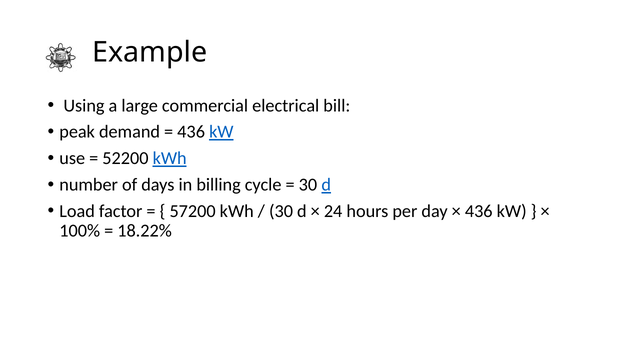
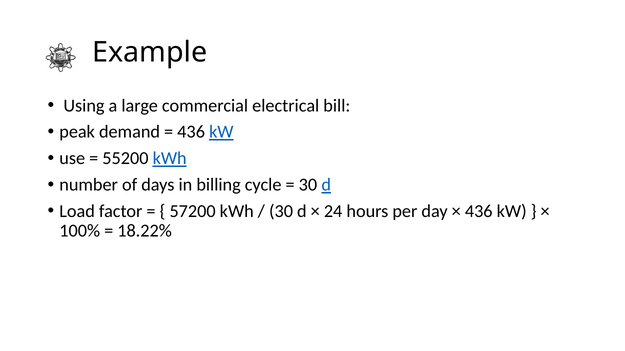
52200: 52200 -> 55200 (125, 159)
